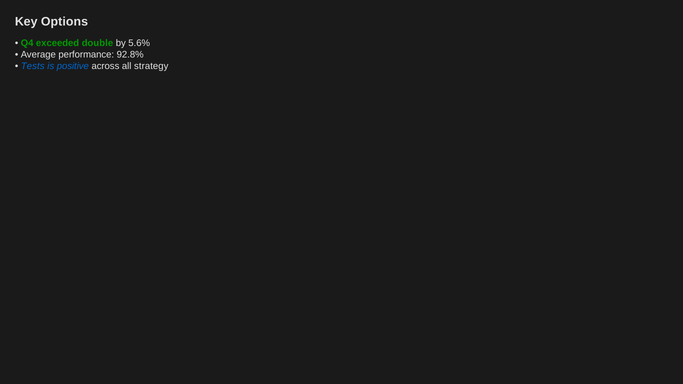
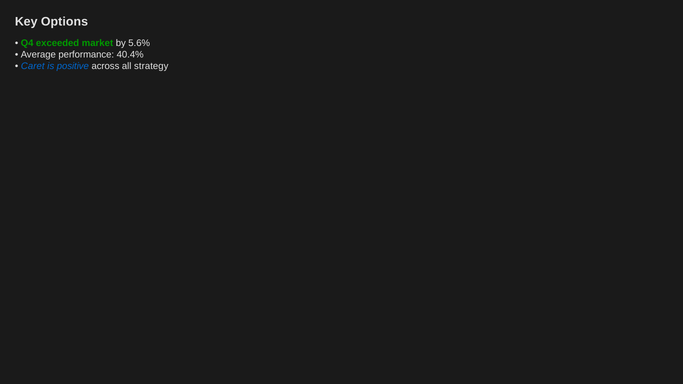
double: double -> market (97, 43)
92.8%: 92.8% -> 40.4% (130, 55)
Tests: Tests -> Caret (33, 66)
